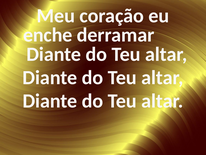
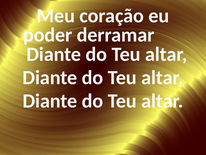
enche: enche -> poder (48, 35)
